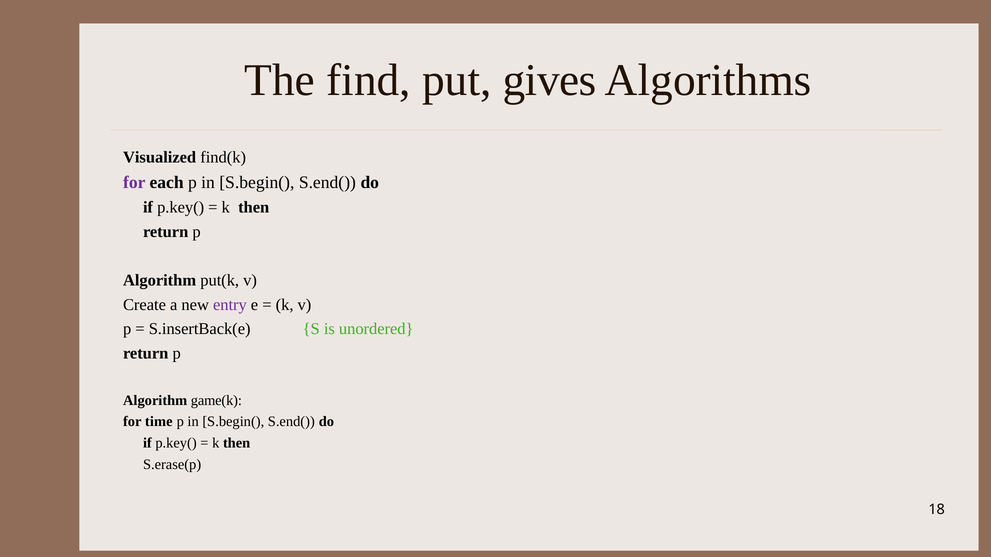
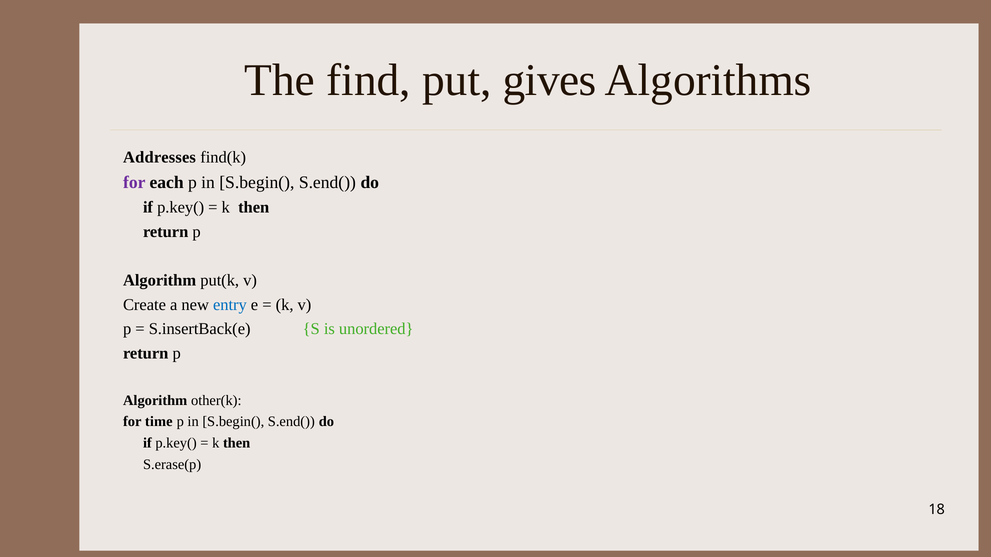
Visualized: Visualized -> Addresses (160, 157)
entry colour: purple -> blue (230, 305)
game(k: game(k -> other(k (216, 401)
